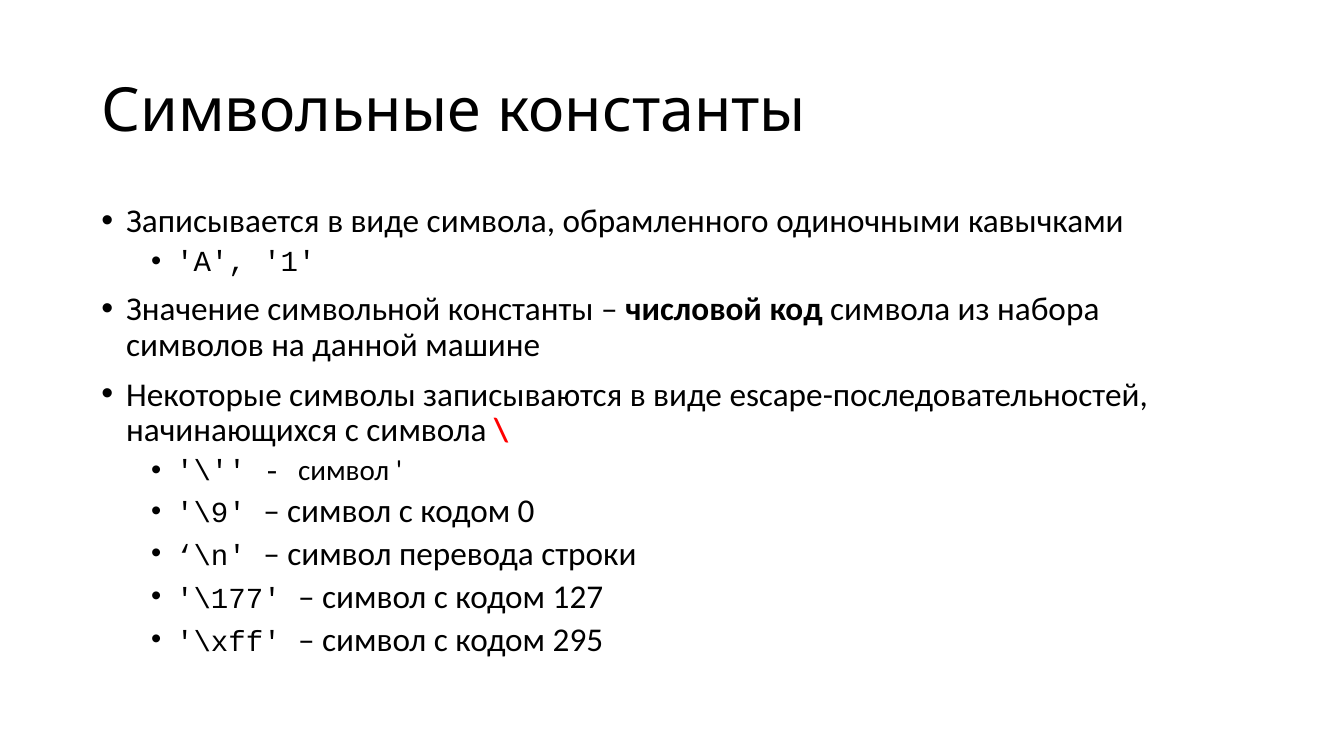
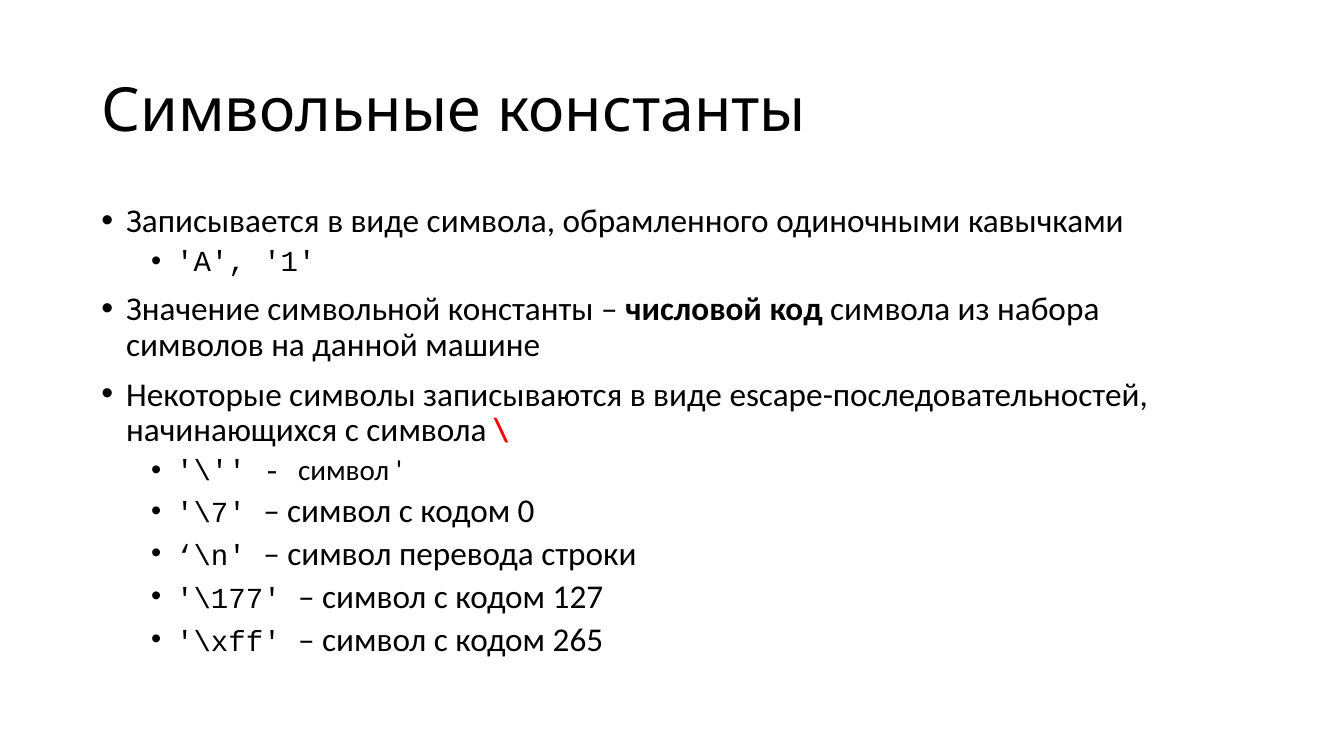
\9: \9 -> \7 (211, 514)
295: 295 -> 265 (578, 641)
